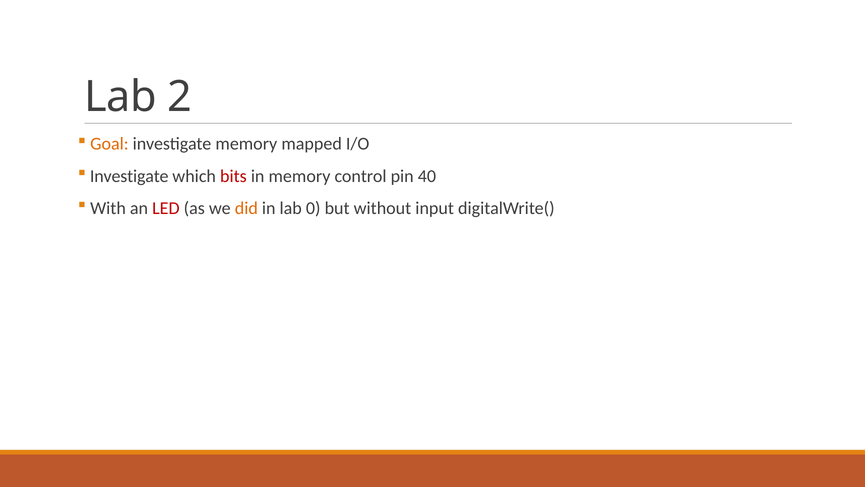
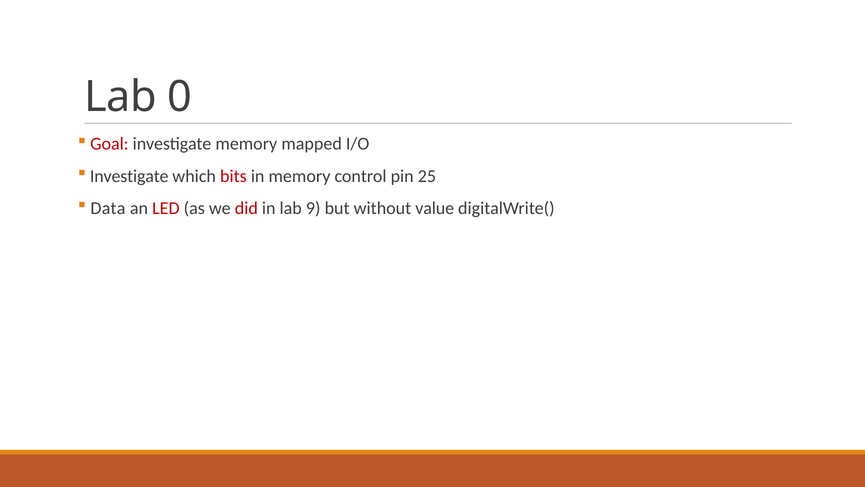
2: 2 -> 0 (180, 97)
Goal colour: orange -> red (109, 144)
40: 40 -> 25 (427, 176)
With: With -> Data (108, 208)
did colour: orange -> red (246, 208)
0: 0 -> 9 (313, 208)
input: input -> value (435, 208)
